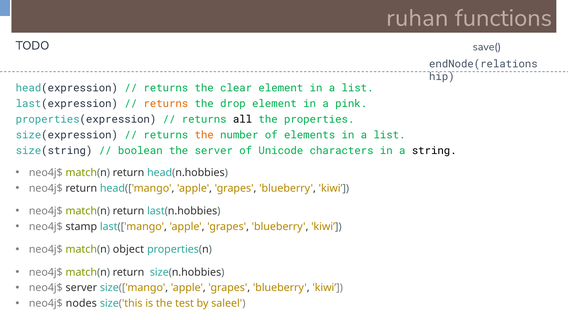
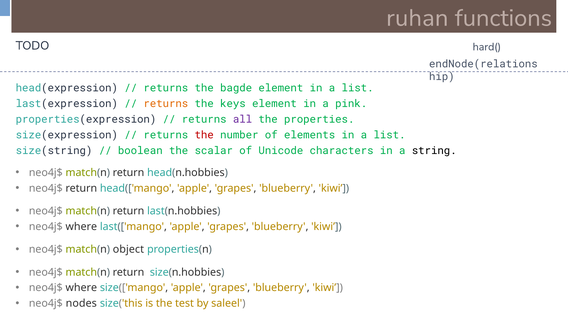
save(: save( -> hard( (487, 47)
clear: clear -> bagde (236, 88)
drop: drop -> keys (233, 103)
all colour: black -> purple (243, 119)
the colour: orange -> red (204, 135)
the server: server -> scalar (214, 150)
stamp: stamp -> where (81, 226)
server: server -> where (81, 287)
